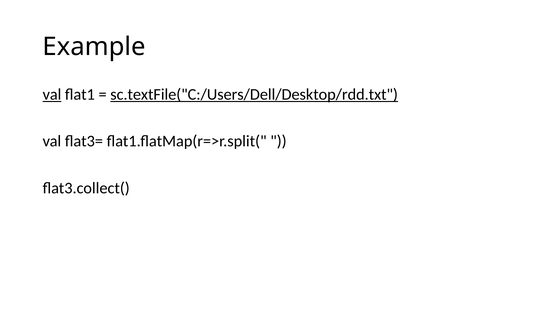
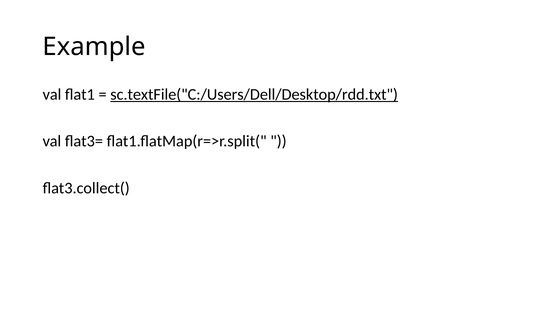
val underline: present -> none (52, 95)
